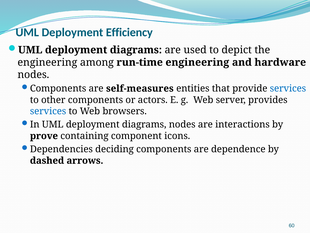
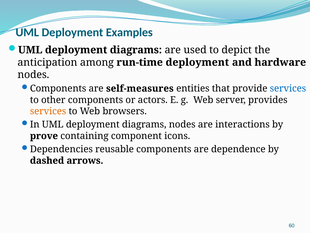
Efficiency: Efficiency -> Examples (129, 32)
engineering: engineering -> anticipation (47, 62)
run-time engineering: engineering -> deployment (197, 62)
services colour: blue -> orange (48, 111)
deciding: deciding -> reusable (115, 149)
